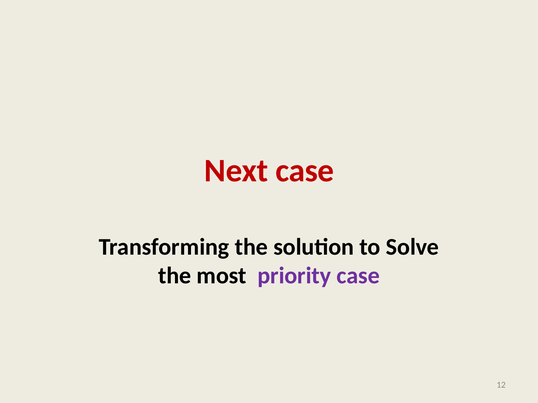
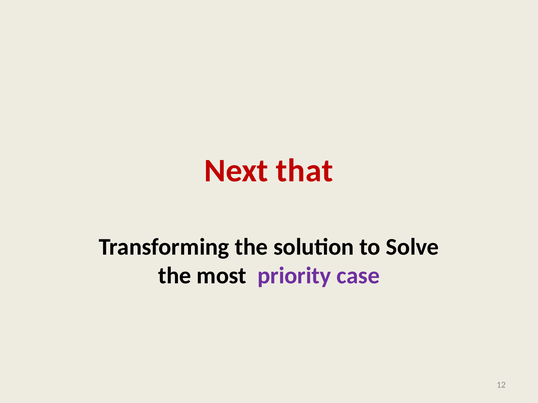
Next case: case -> that (305, 171)
